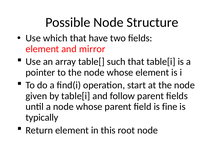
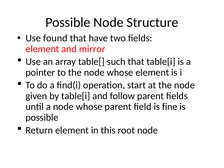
which: which -> found (55, 38)
typically: typically -> possible (42, 117)
